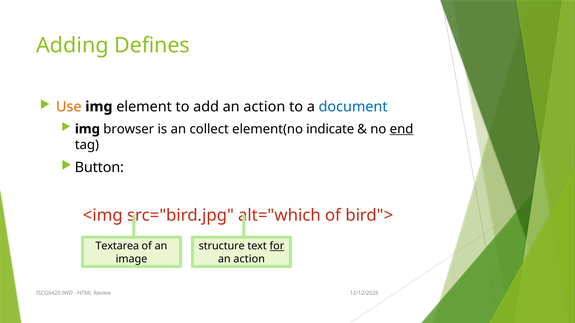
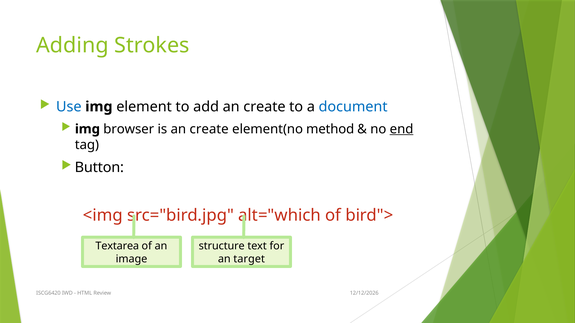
Defines: Defines -> Strokes (152, 45)
Use colour: orange -> blue (69, 107)
add an action: action -> create (264, 107)
is an collect: collect -> create (209, 129)
indicate: indicate -> method (330, 129)
for underline: present -> none (277, 246)
action: action -> target (249, 259)
